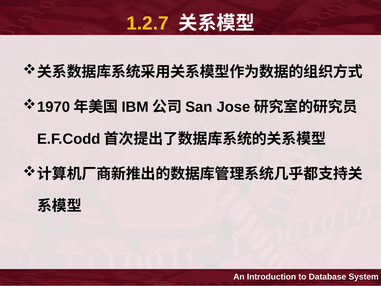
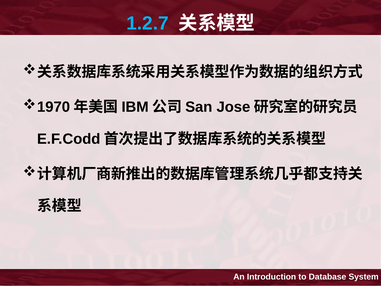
1.2.7 colour: yellow -> light blue (147, 23)
